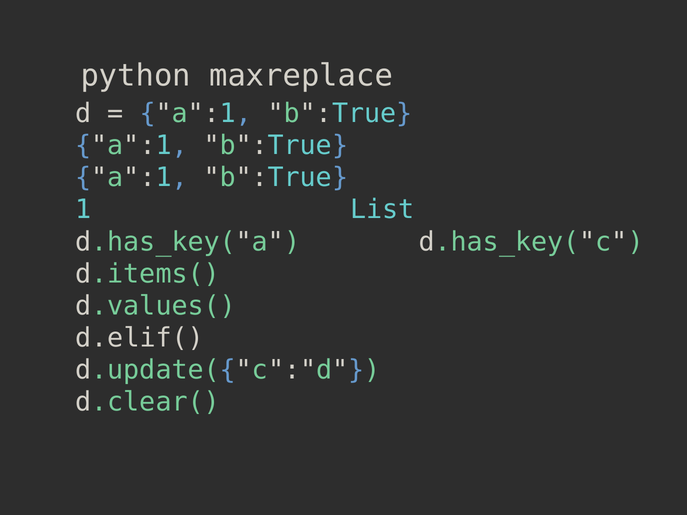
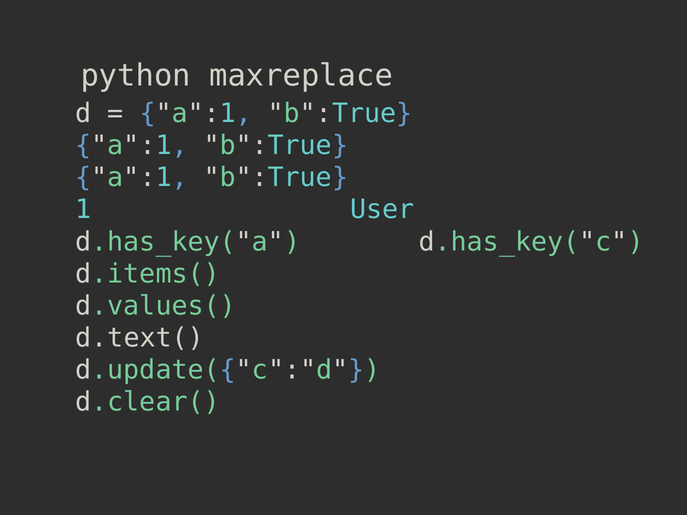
List: List -> User (382, 210)
d.elif(: d.elif( -> d.text( (140, 338)
